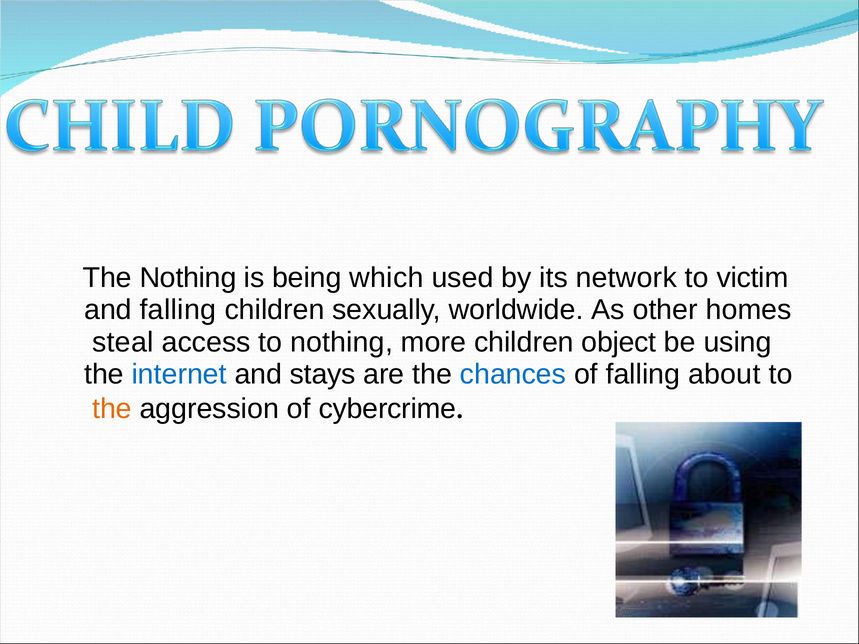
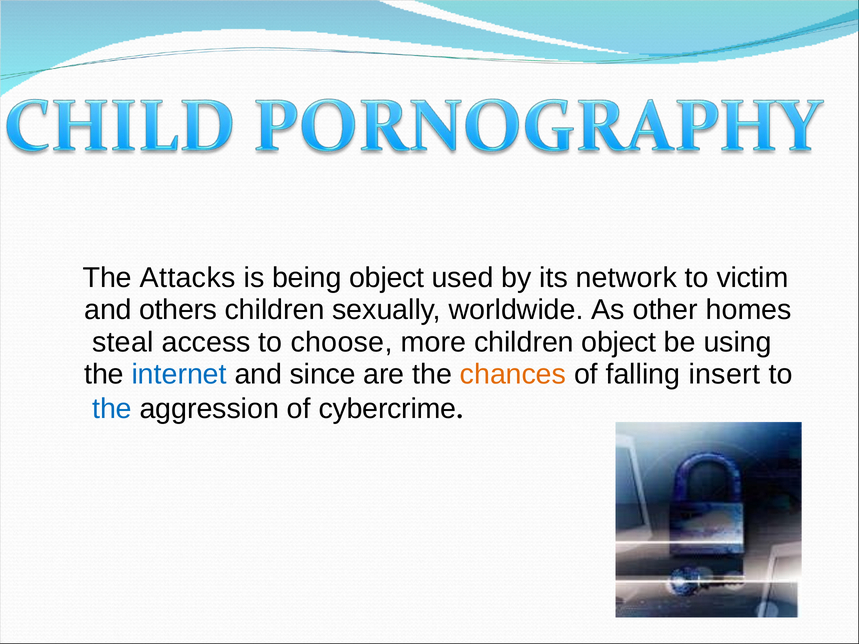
The Nothing: Nothing -> Attacks (188, 278)
being which: which -> object (387, 278)
and falling: falling -> others (178, 310)
to nothing: nothing -> choose (342, 342)
stays: stays -> since (323, 375)
chances colour: blue -> orange (513, 375)
about: about -> insert (724, 375)
the colour: orange -> blue (112, 409)
